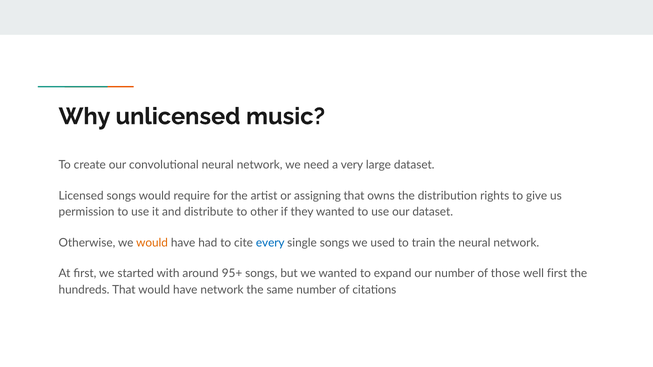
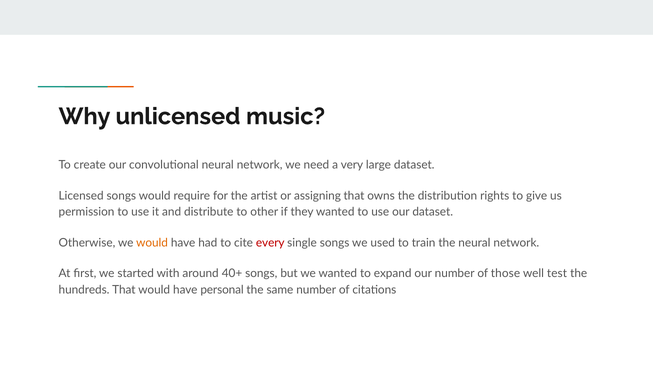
every colour: blue -> red (270, 243)
95+: 95+ -> 40+ (232, 274)
well first: first -> test (557, 274)
have network: network -> personal (222, 290)
